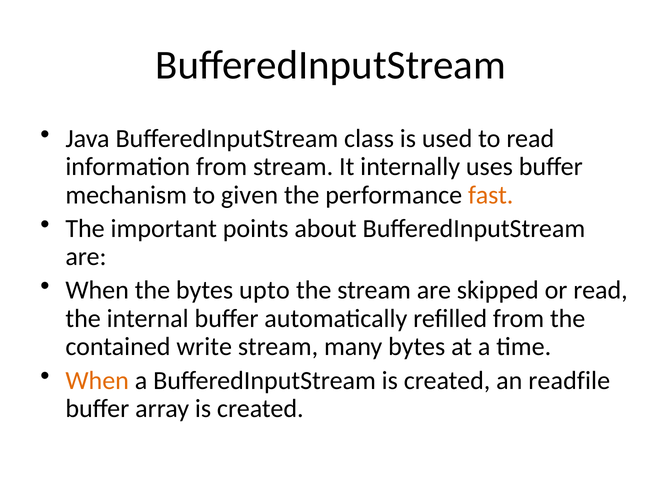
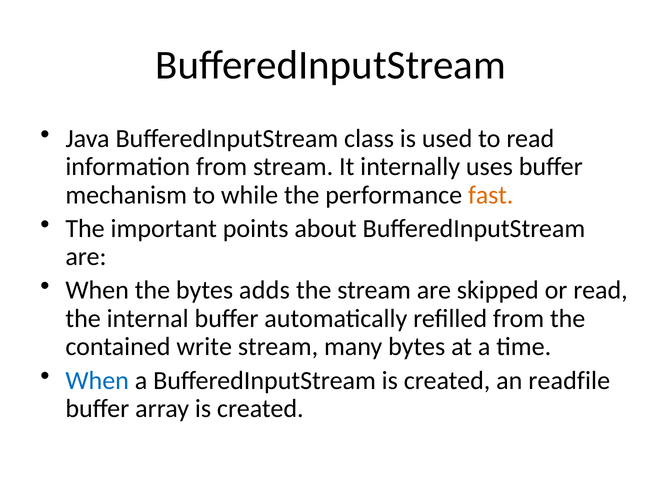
given: given -> while (250, 195)
upto: upto -> adds (264, 290)
When colour: orange -> blue (97, 380)
